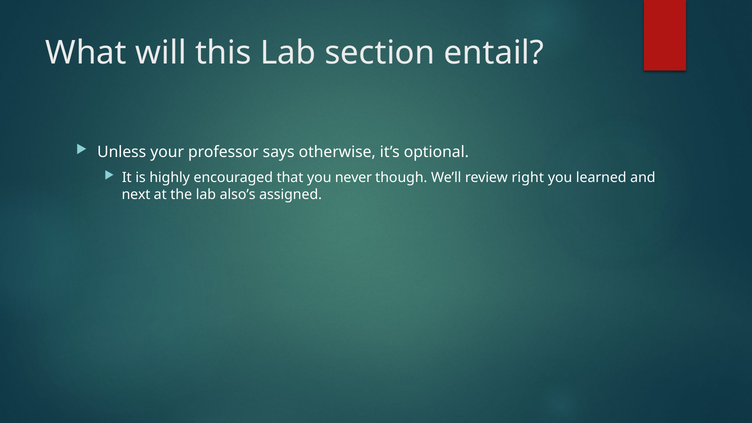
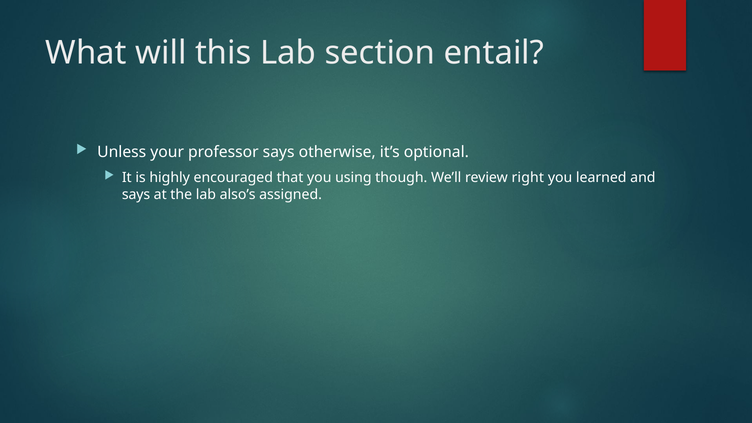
never: never -> using (353, 178)
next: next -> says (136, 195)
